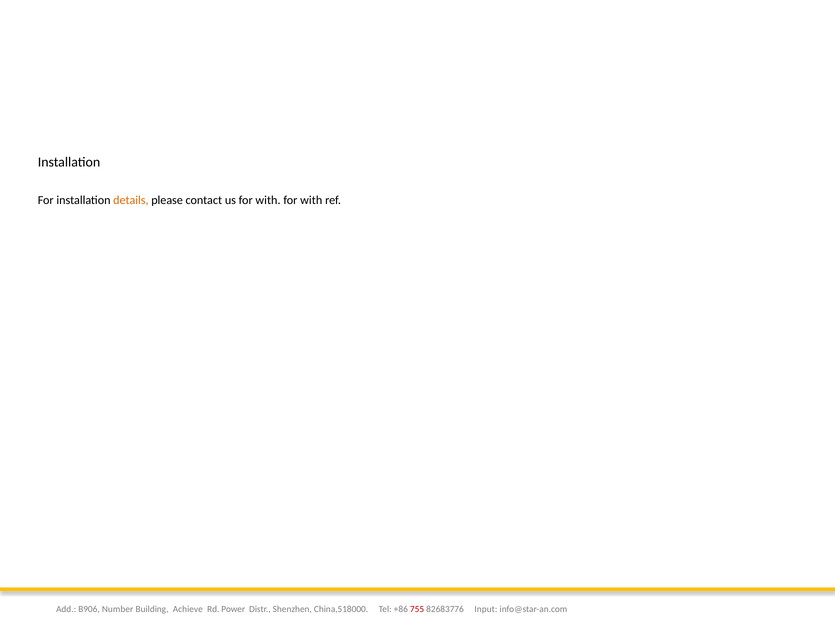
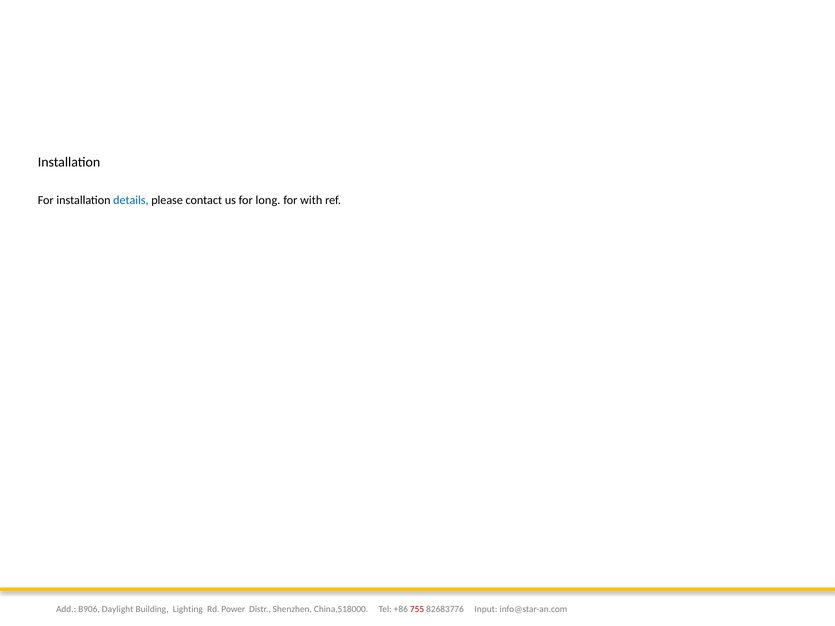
details colour: orange -> blue (131, 200)
us for with: with -> long (268, 200)
Number: Number -> Daylight (118, 609)
Achieve: Achieve -> Lighting (188, 609)
